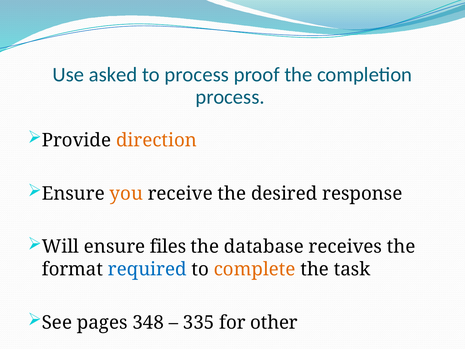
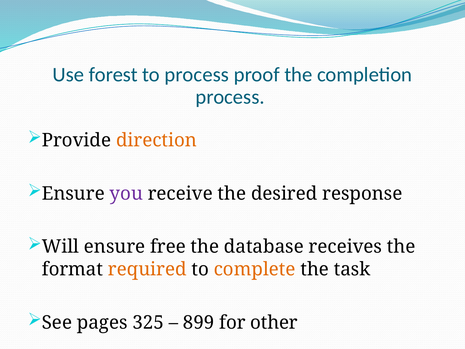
asked: asked -> forest (113, 75)
you colour: orange -> purple (126, 193)
files: files -> free (168, 247)
required colour: blue -> orange (147, 269)
348: 348 -> 325 (148, 322)
335: 335 -> 899 (199, 322)
